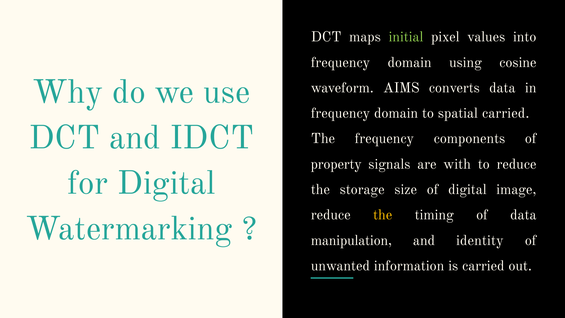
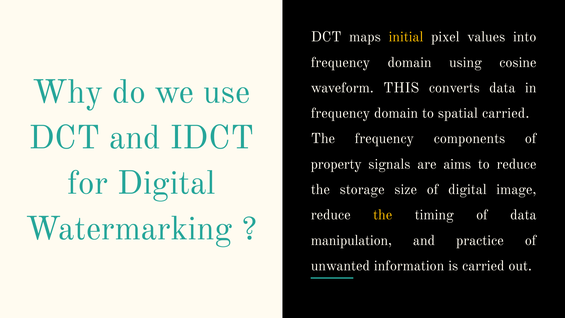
initial colour: light green -> yellow (406, 37)
AIMS: AIMS -> THIS (401, 88)
with: with -> aims (457, 164)
identity: identity -> practice (480, 240)
